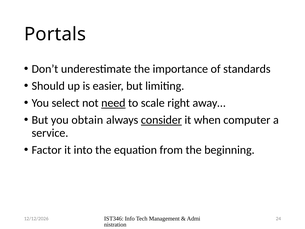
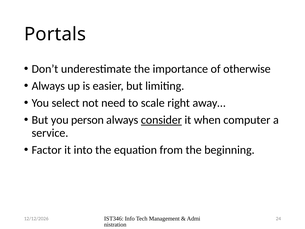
standards: standards -> otherwise (247, 69)
Should: Should -> Always (48, 86)
need underline: present -> none (113, 103)
obtain: obtain -> person (87, 120)
